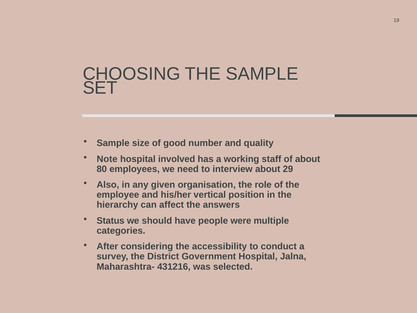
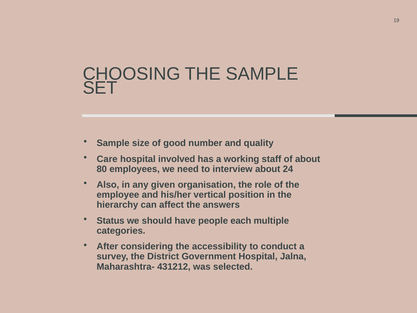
Note: Note -> Care (107, 159)
29: 29 -> 24 (288, 169)
were: were -> each (241, 221)
431216: 431216 -> 431212 (174, 266)
